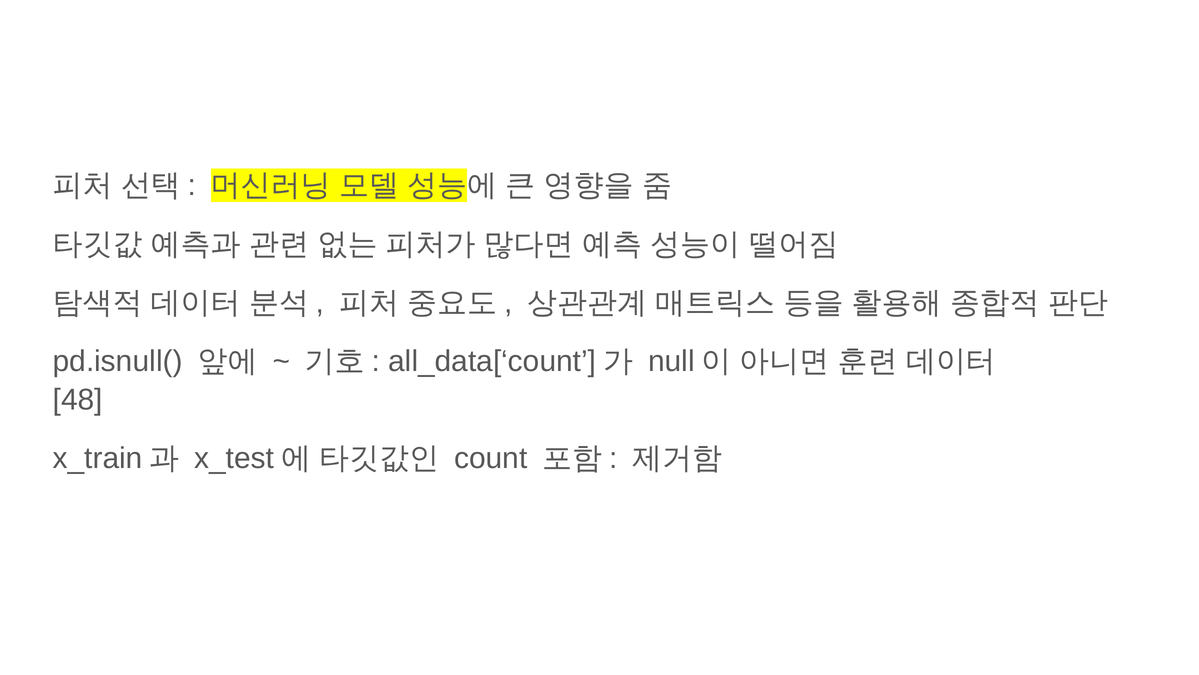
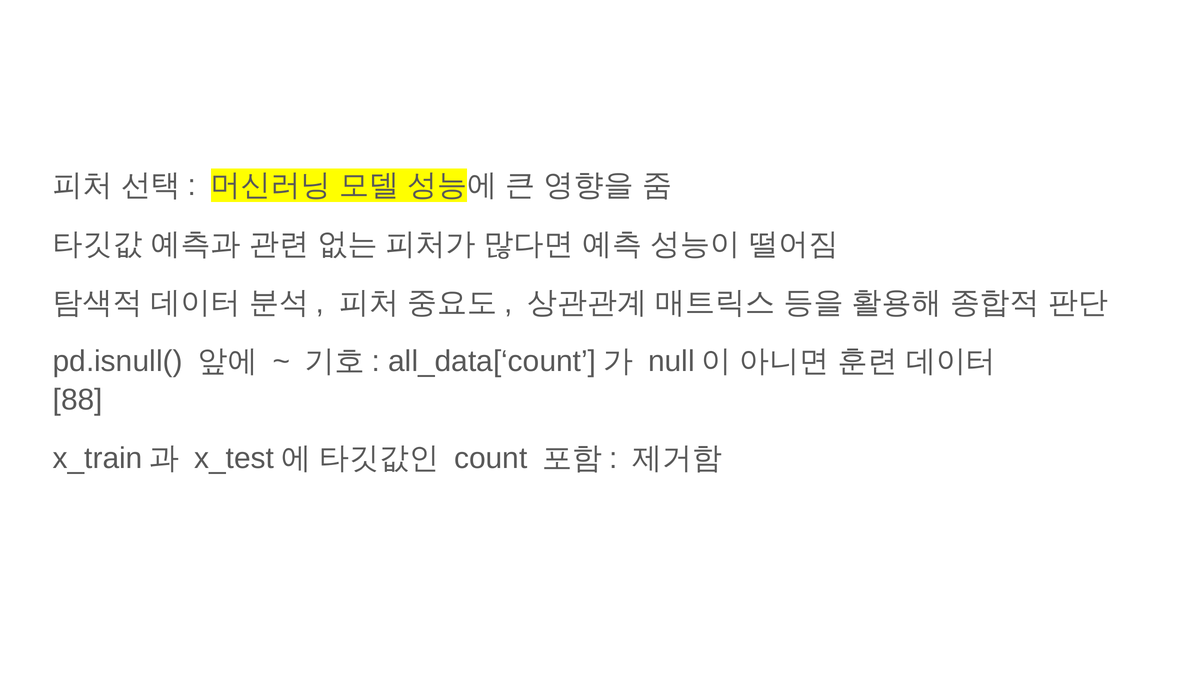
48: 48 -> 88 (78, 400)
